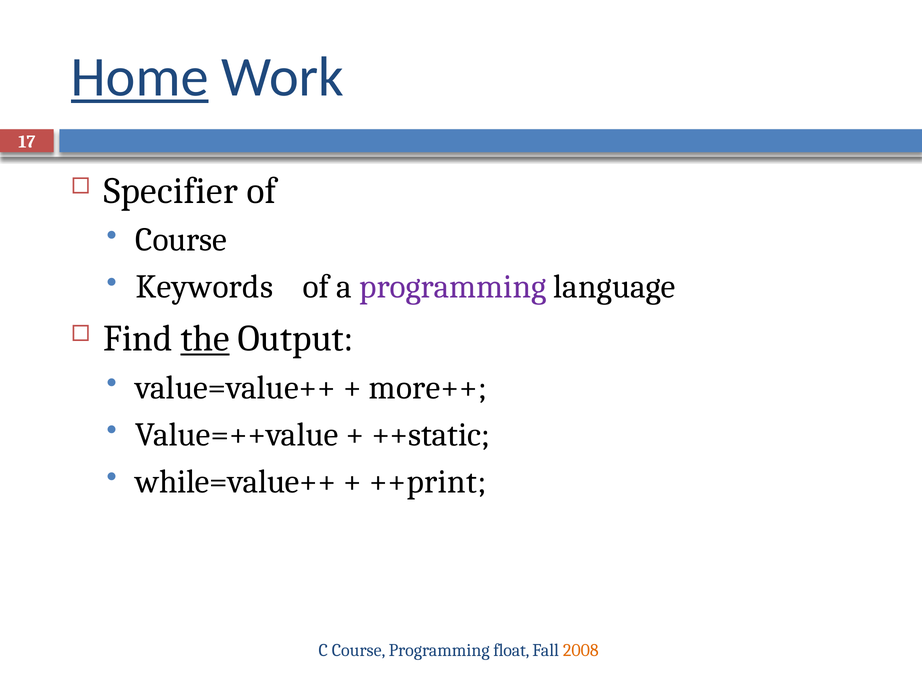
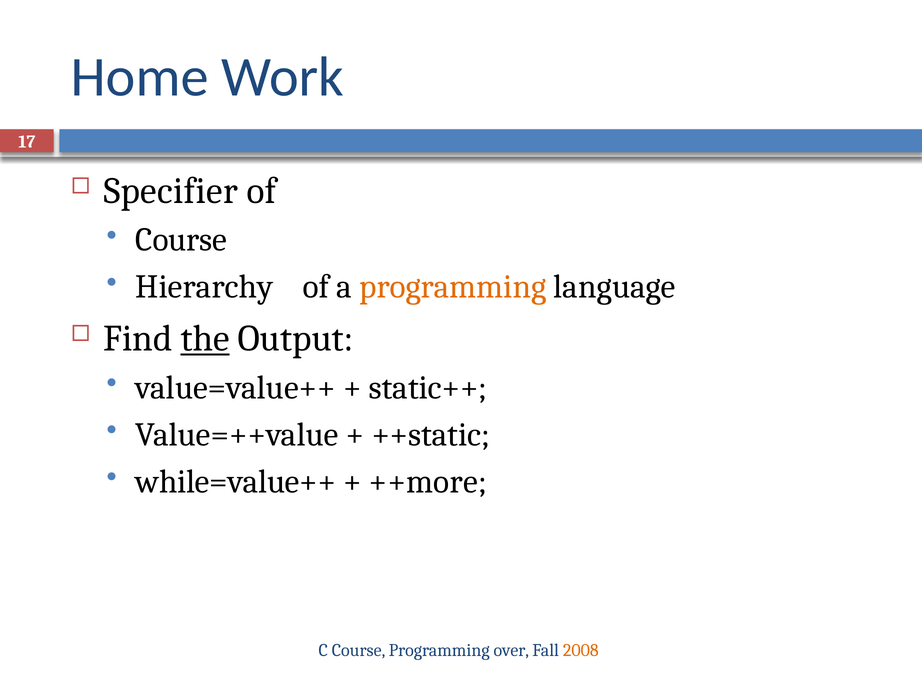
Home underline: present -> none (140, 77)
Keywords: Keywords -> Hierarchy (204, 287)
programming colour: purple -> orange (453, 287)
more++: more++ -> static++ (428, 387)
++print: ++print -> ++more (428, 481)
float: float -> over (511, 650)
